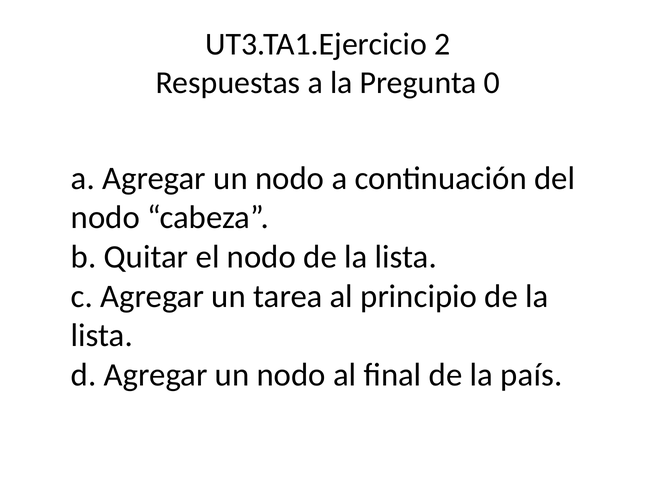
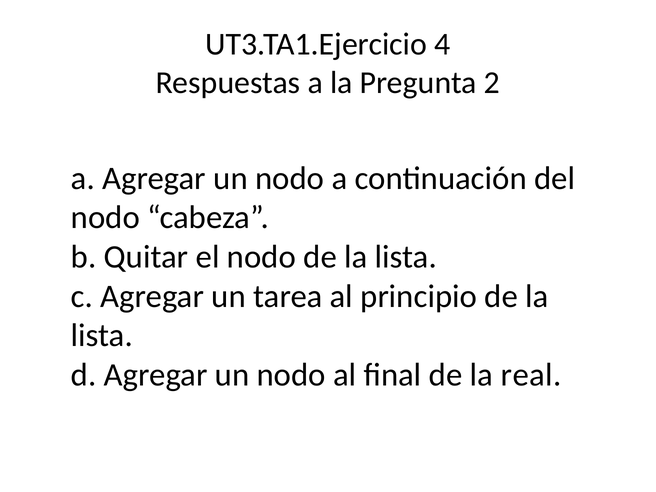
2: 2 -> 4 (442, 44)
0: 0 -> 2 (492, 83)
país: país -> real (531, 375)
